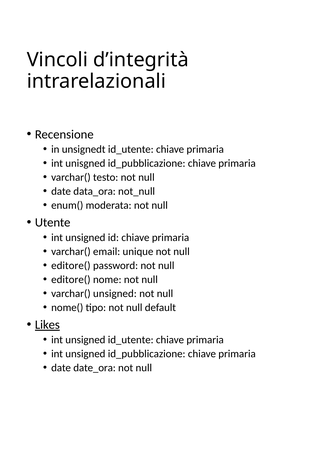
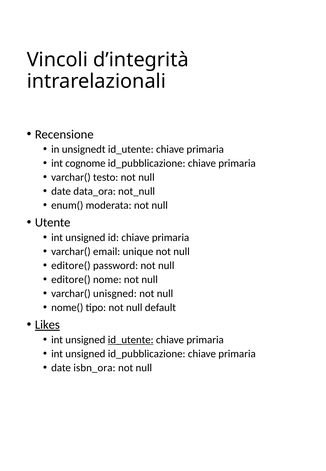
unisgned: unisgned -> cognome (85, 163)
varchar( unsigned: unsigned -> unisgned (115, 293)
id_utente underline: none -> present (131, 340)
date_ora: date_ora -> isbn_ora (94, 368)
